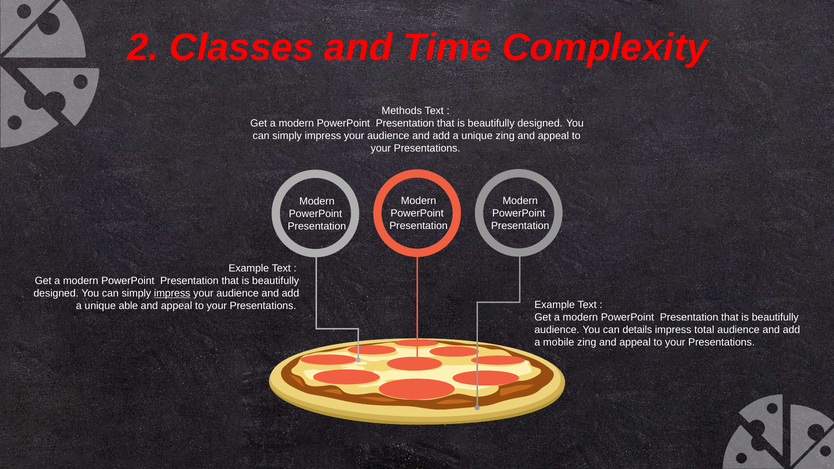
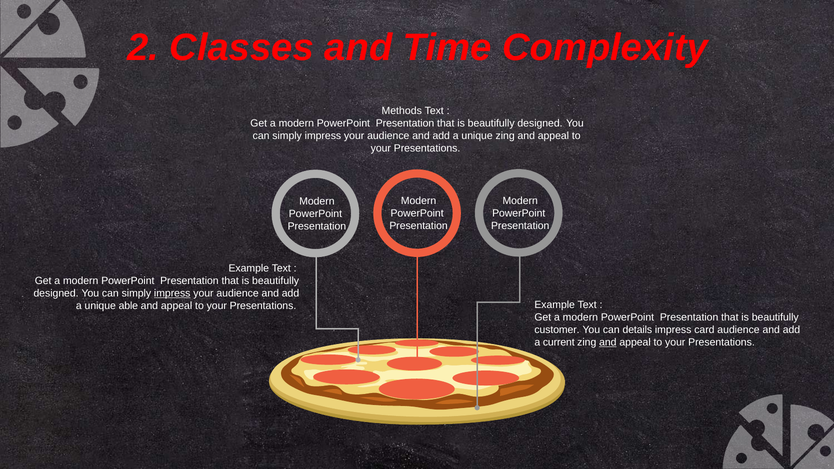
audience: audience -> customer (557, 330)
total: total -> card (704, 330)
mobile: mobile -> current (559, 342)
and underline: none -> present (608, 342)
